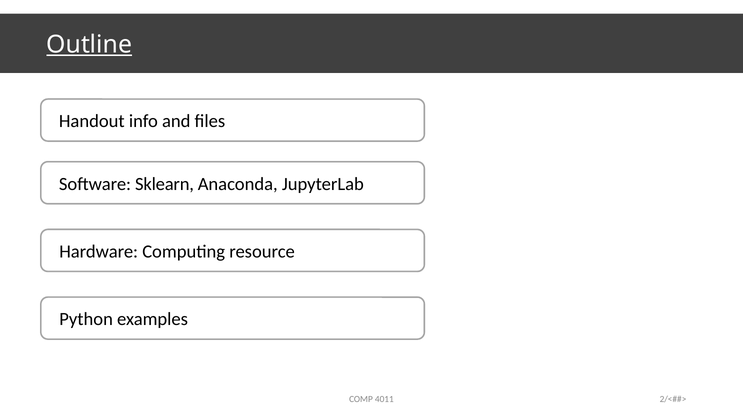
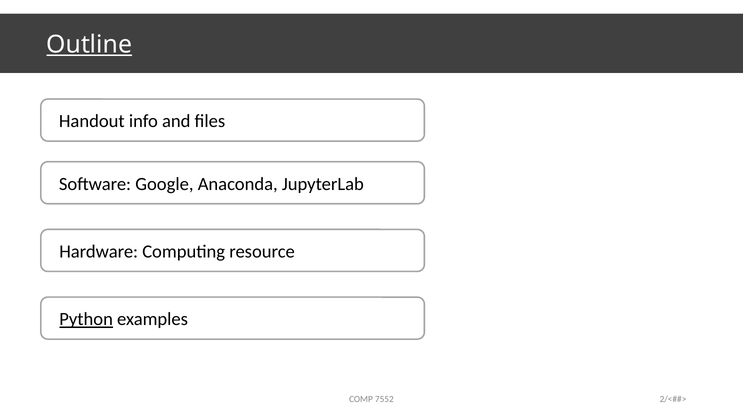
Sklearn: Sklearn -> Google (164, 184)
Python underline: none -> present (86, 319)
4011: 4011 -> 7552 (384, 399)
